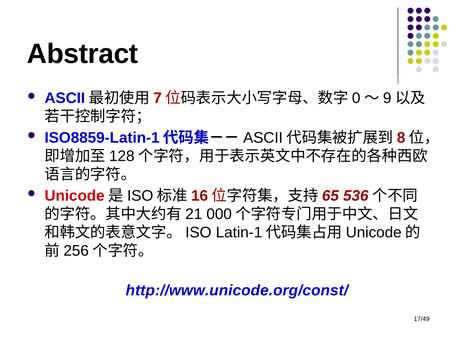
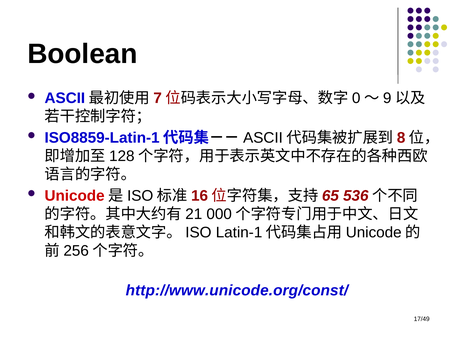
Abstract: Abstract -> Boolean (82, 54)
